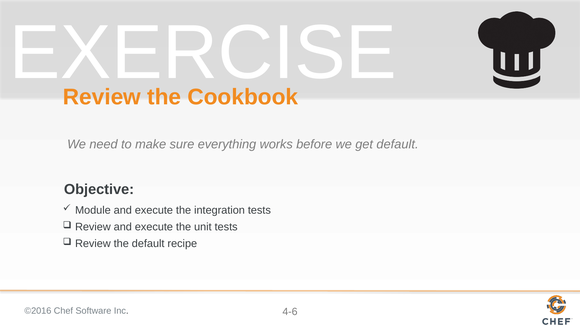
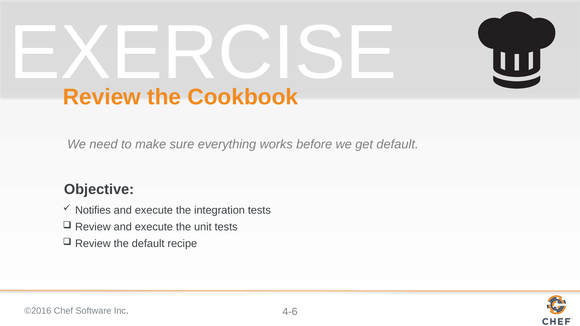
Module: Module -> Notifies (93, 211)
